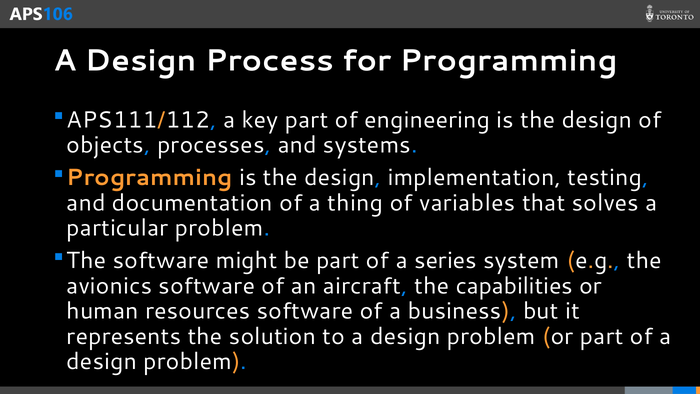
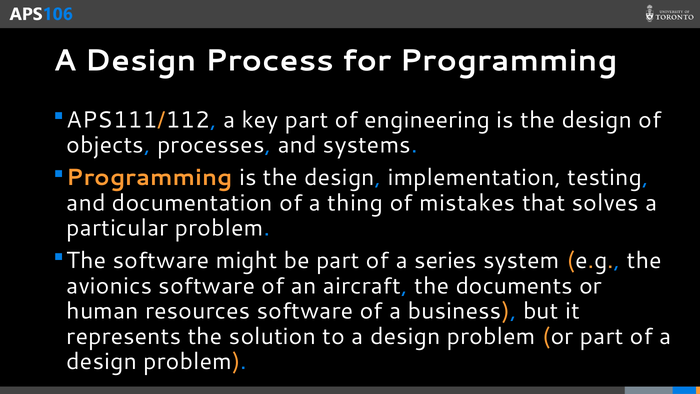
variables: variables -> mistakes (467, 203)
capabilities: capabilities -> documents (514, 286)
